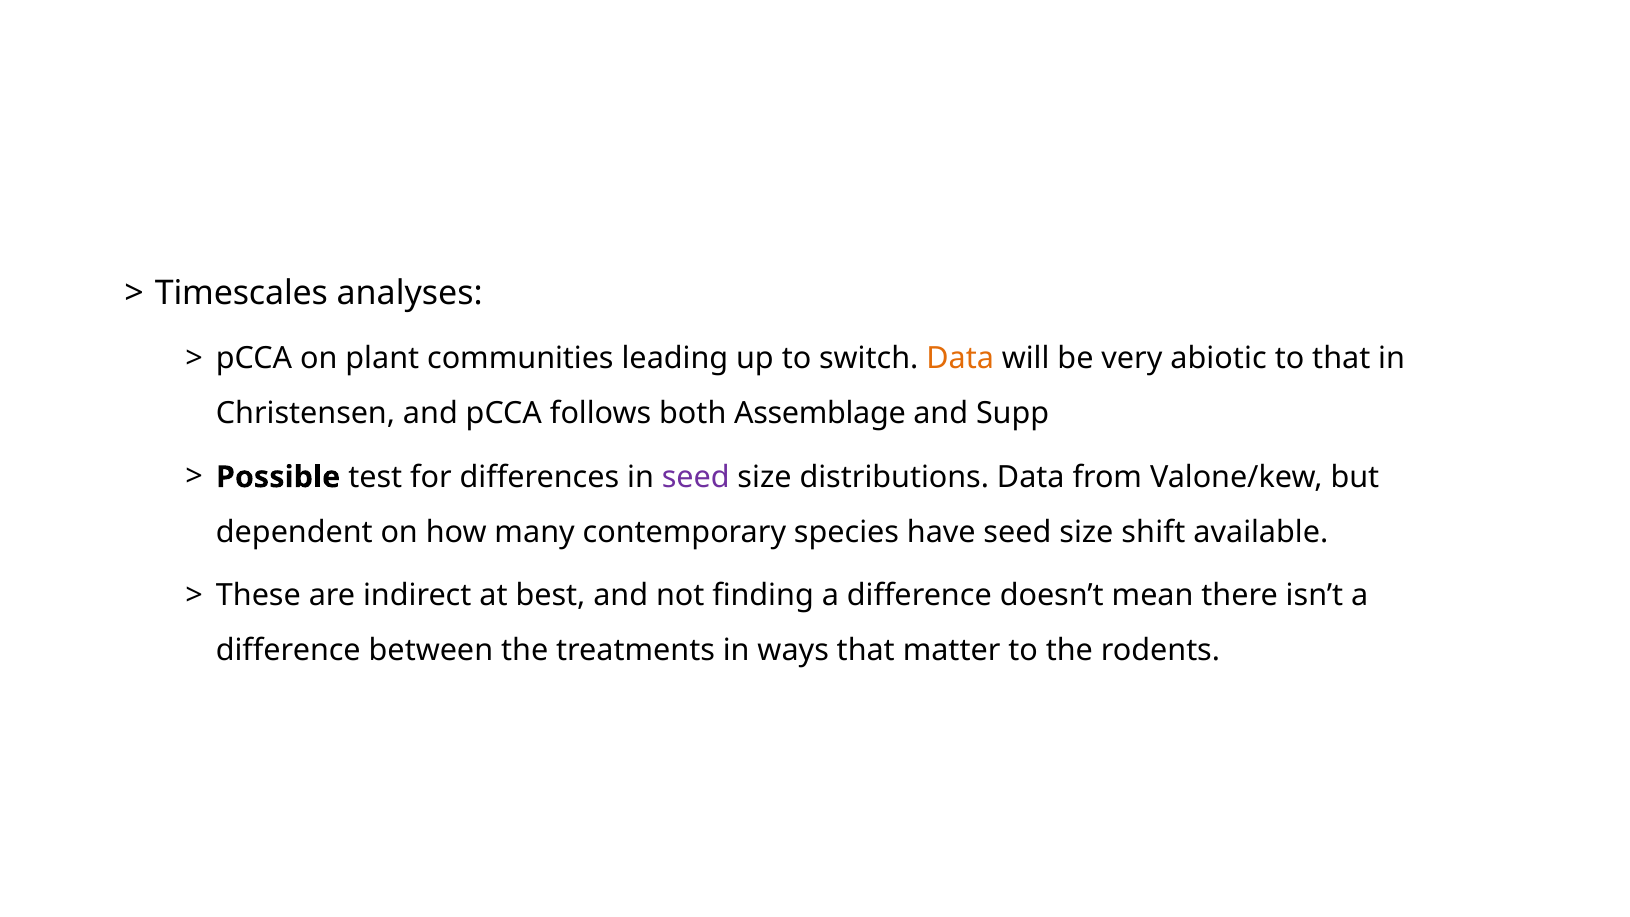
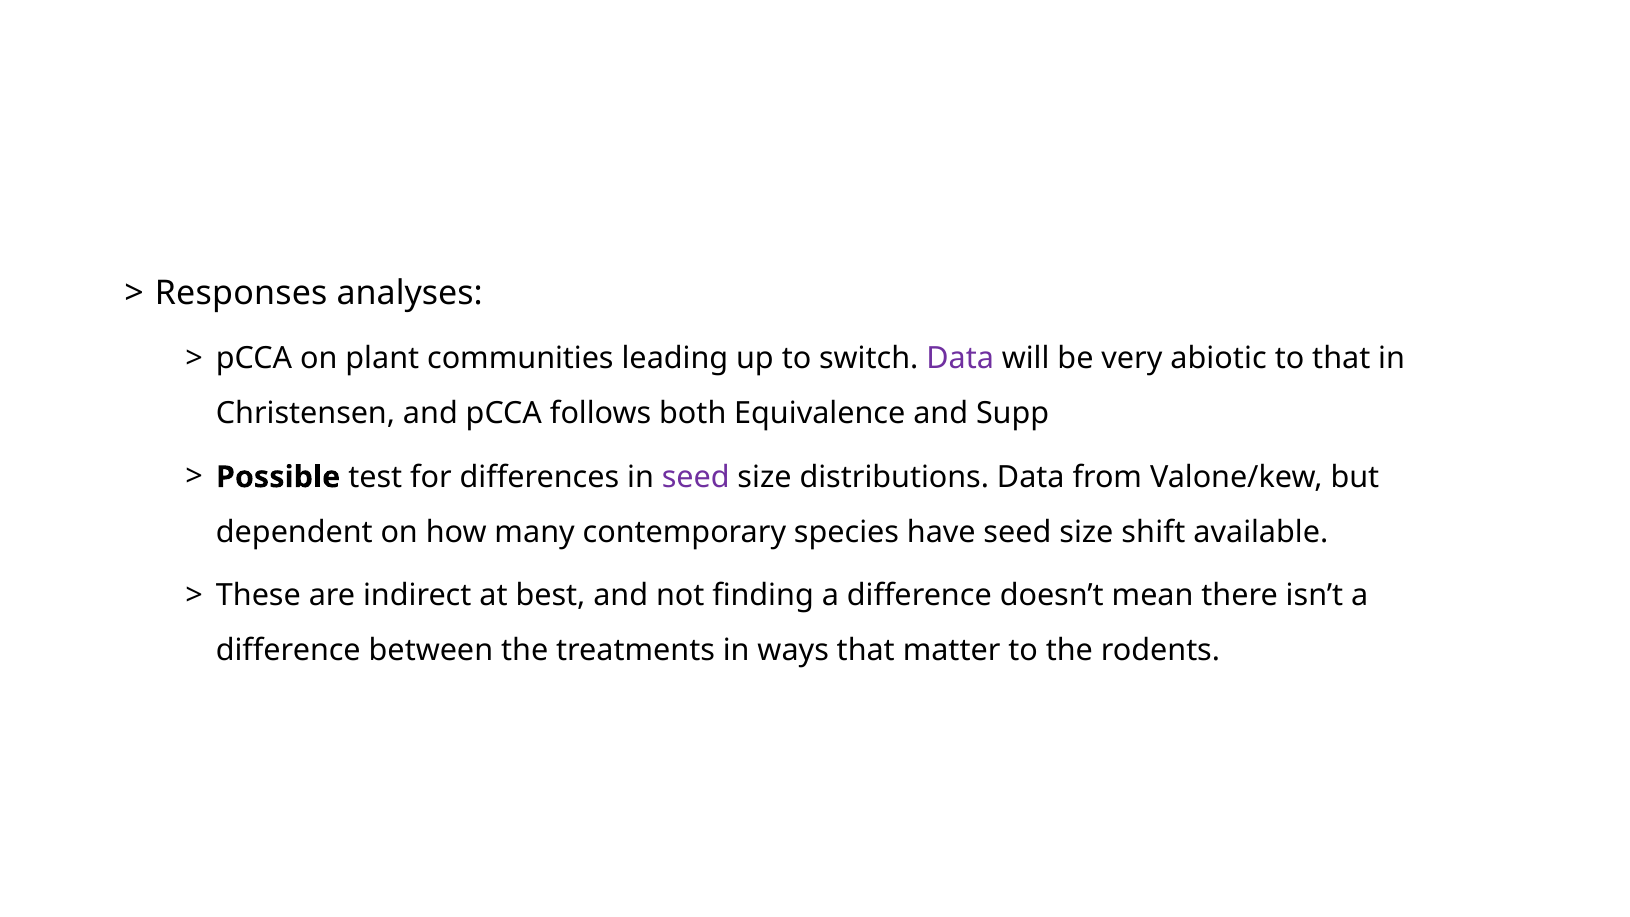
Timescales: Timescales -> Responses (241, 293)
Data colour: orange -> purple (960, 359)
Assemblage: Assemblage -> Equivalence (820, 414)
